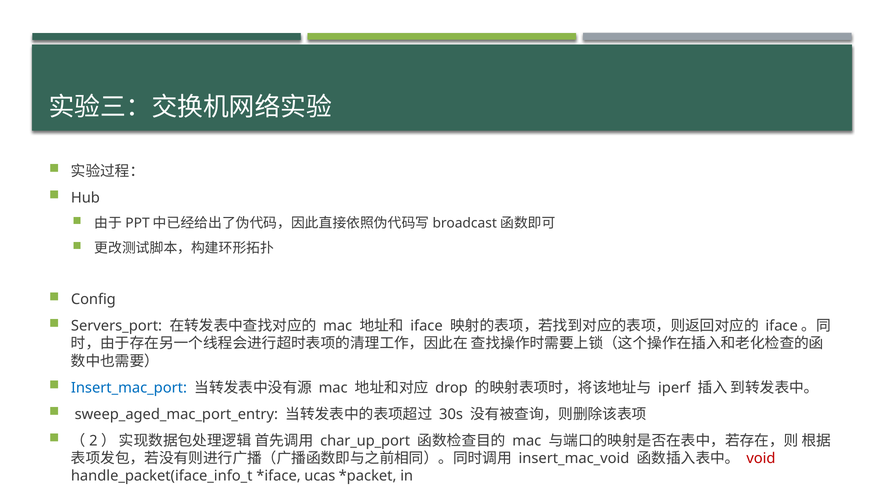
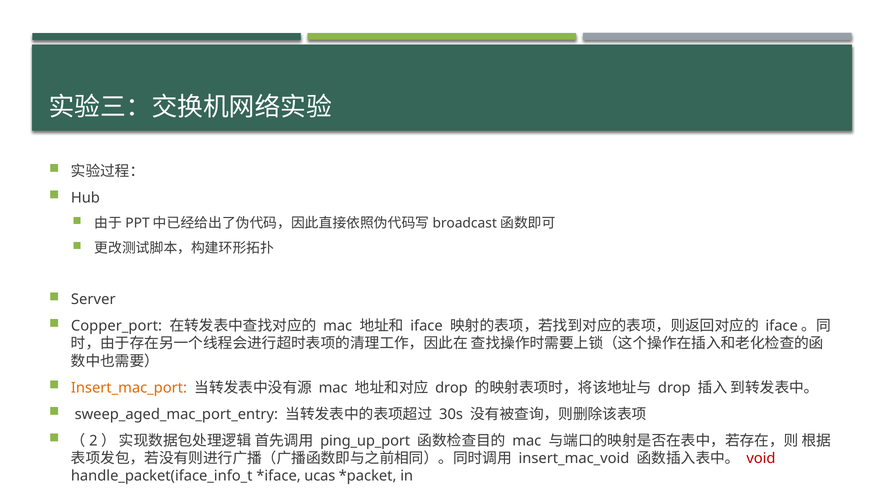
Config: Config -> Server (93, 299)
Servers_port: Servers_port -> Copper_port (116, 326)
Insert_mac_port colour: blue -> orange (129, 388)
iperf: iperf -> drop (674, 388)
char_up_port: char_up_port -> ping_up_port (365, 441)
